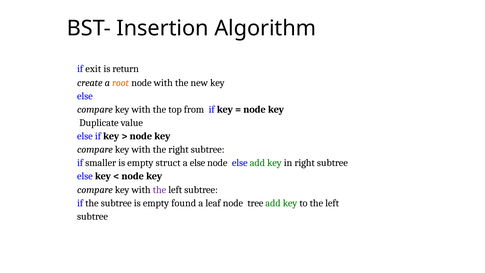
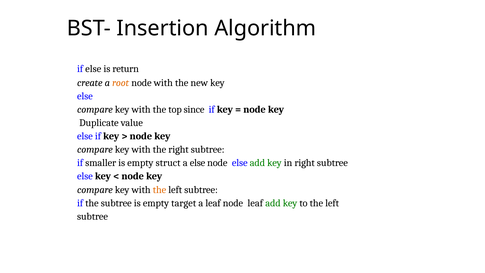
if exit: exit -> else (93, 69)
from: from -> since (194, 109)
the colour: purple -> orange (159, 190)
found: found -> target (184, 203)
node tree: tree -> leaf (255, 203)
